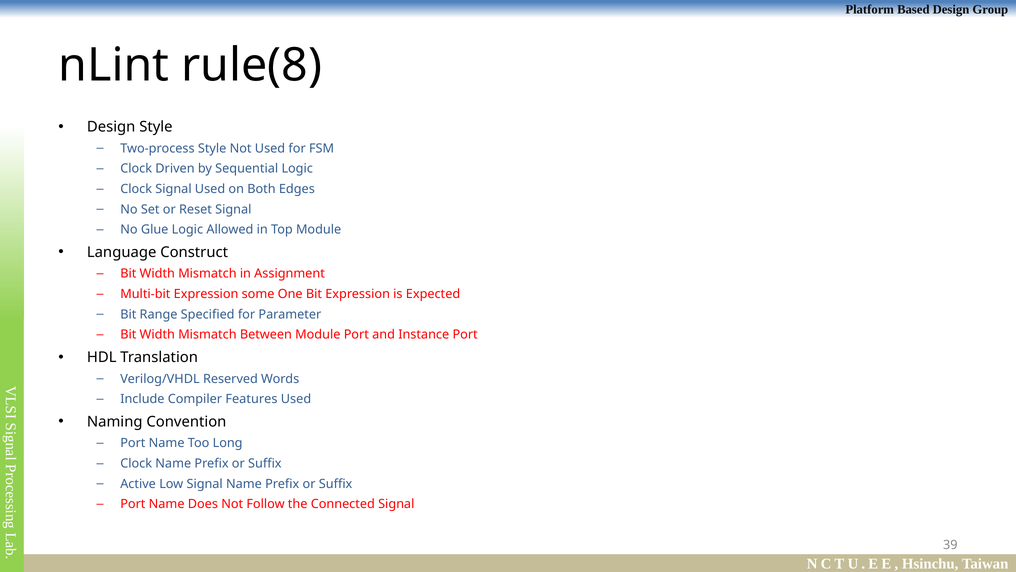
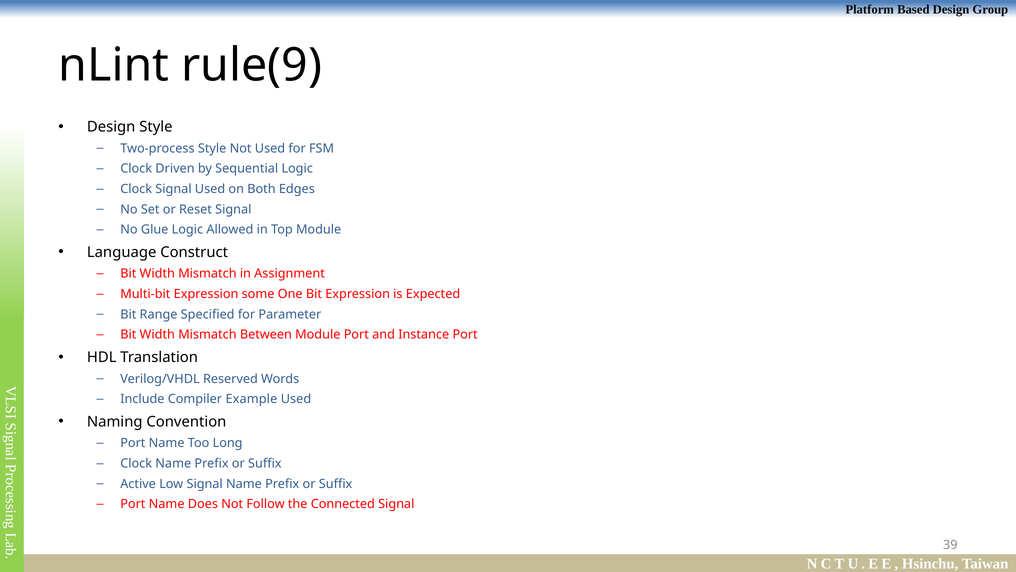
rule(8: rule(8 -> rule(9 (252, 65)
Features: Features -> Example (251, 399)
